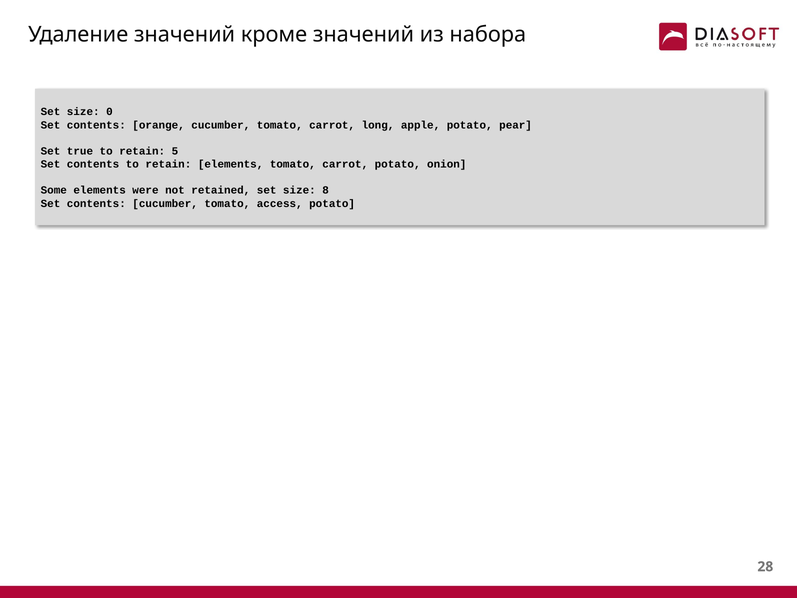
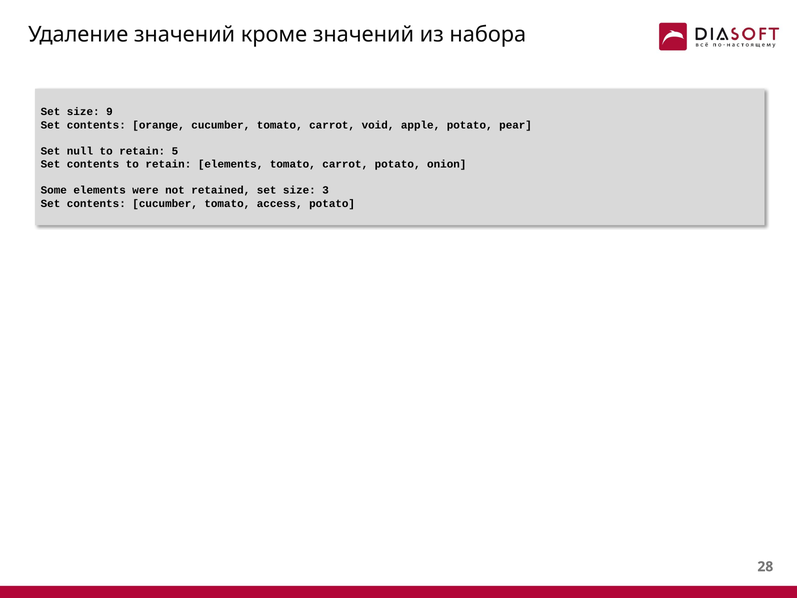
0: 0 -> 9 (109, 112)
long: long -> void (378, 125)
true: true -> null (80, 151)
8: 8 -> 3 (326, 190)
